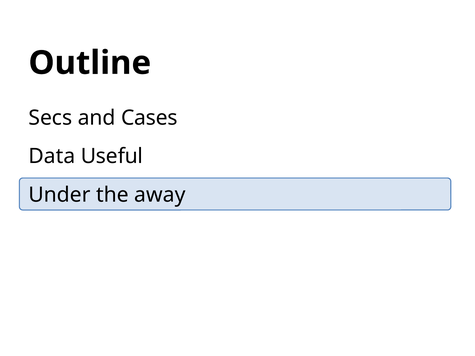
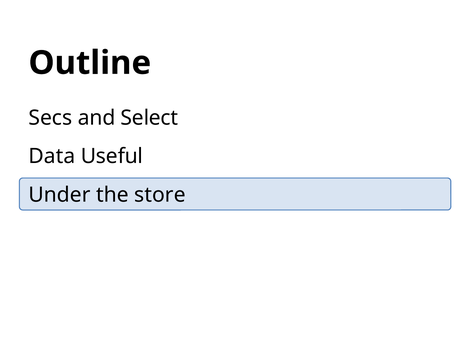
Cases: Cases -> Select (149, 118)
away: away -> store (160, 195)
